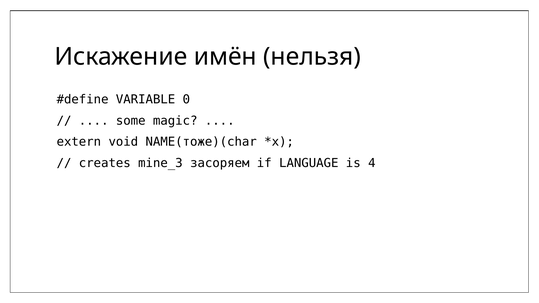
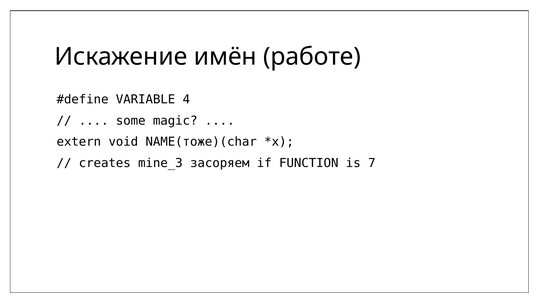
нельзя: нельзя -> работе (312, 57)
0: 0 -> 4 (186, 100)
LANGUAGE: LANGUAGE -> FUNCTION (309, 163)
4: 4 -> 7 (372, 163)
